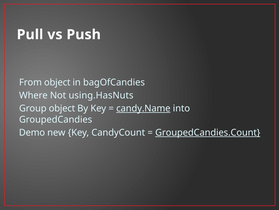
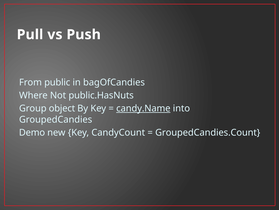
From object: object -> public (57, 82)
using.HasNuts: using.HasNuts -> public.HasNuts (101, 95)
GroupedCandies.Count underline: present -> none (208, 132)
